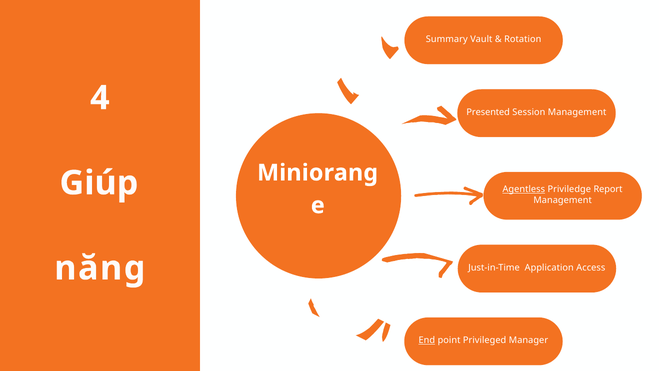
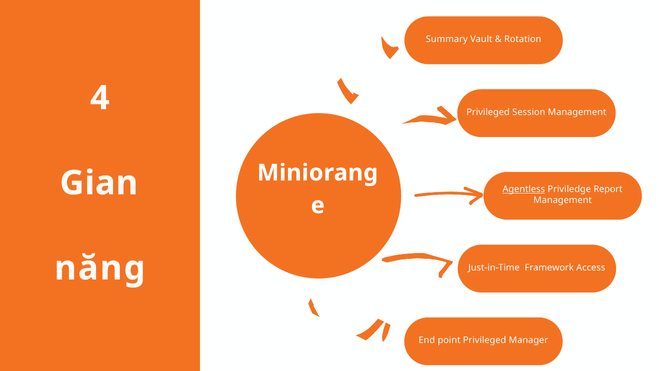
Presented: Presented -> Privileged (488, 112)
Giúp: Giúp -> Gian (99, 183)
Application: Application -> Framework (549, 267)
End underline: present -> none (427, 340)
